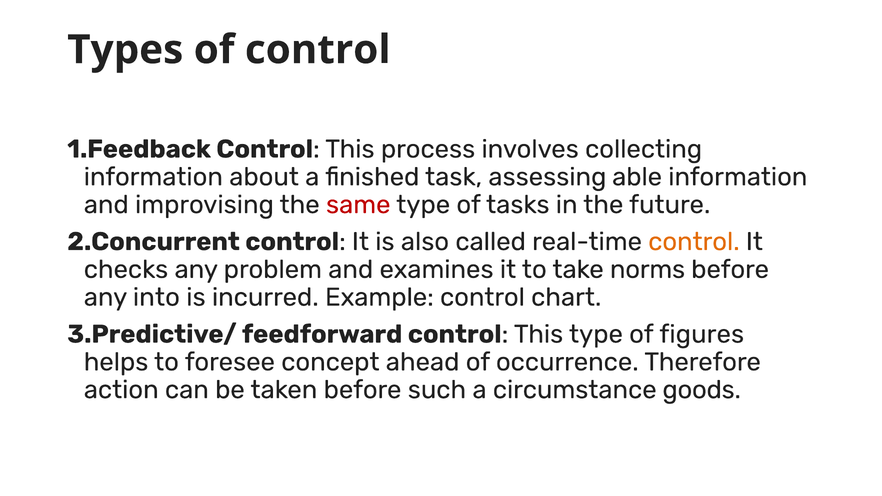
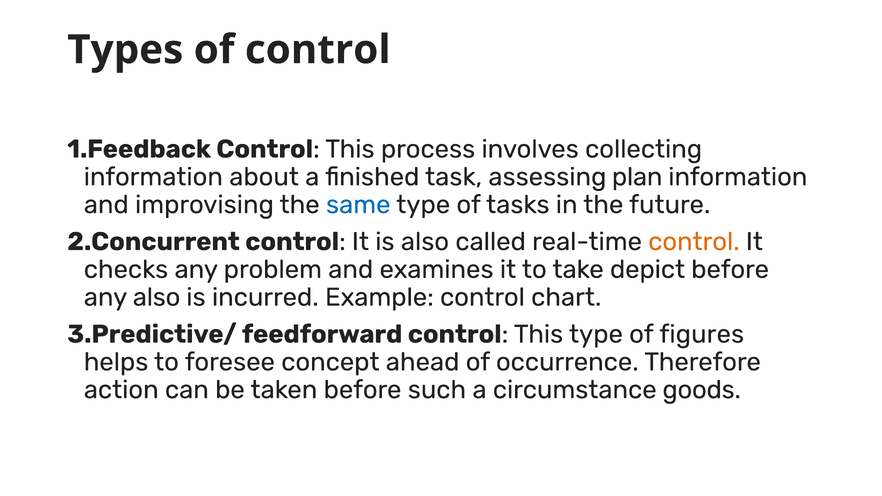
able: able -> plan (637, 177)
same colour: red -> blue (358, 205)
norms: norms -> depict (647, 269)
any into: into -> also (157, 297)
